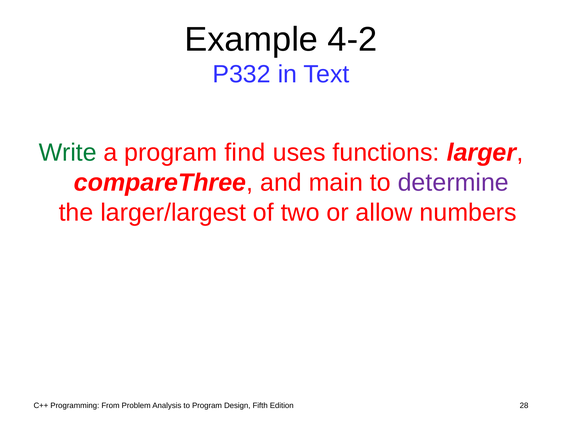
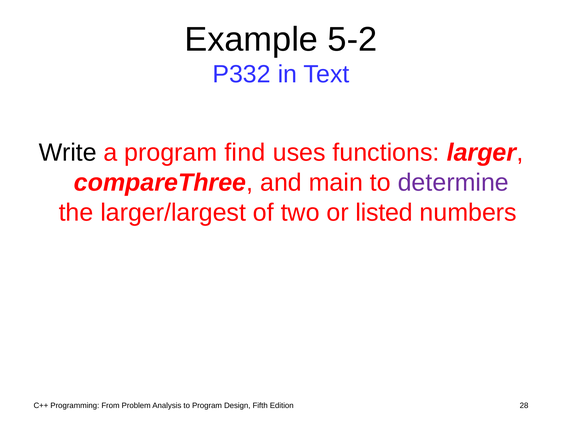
4-2: 4-2 -> 5-2 (352, 39)
Write colour: green -> black (68, 153)
allow: allow -> listed (384, 213)
